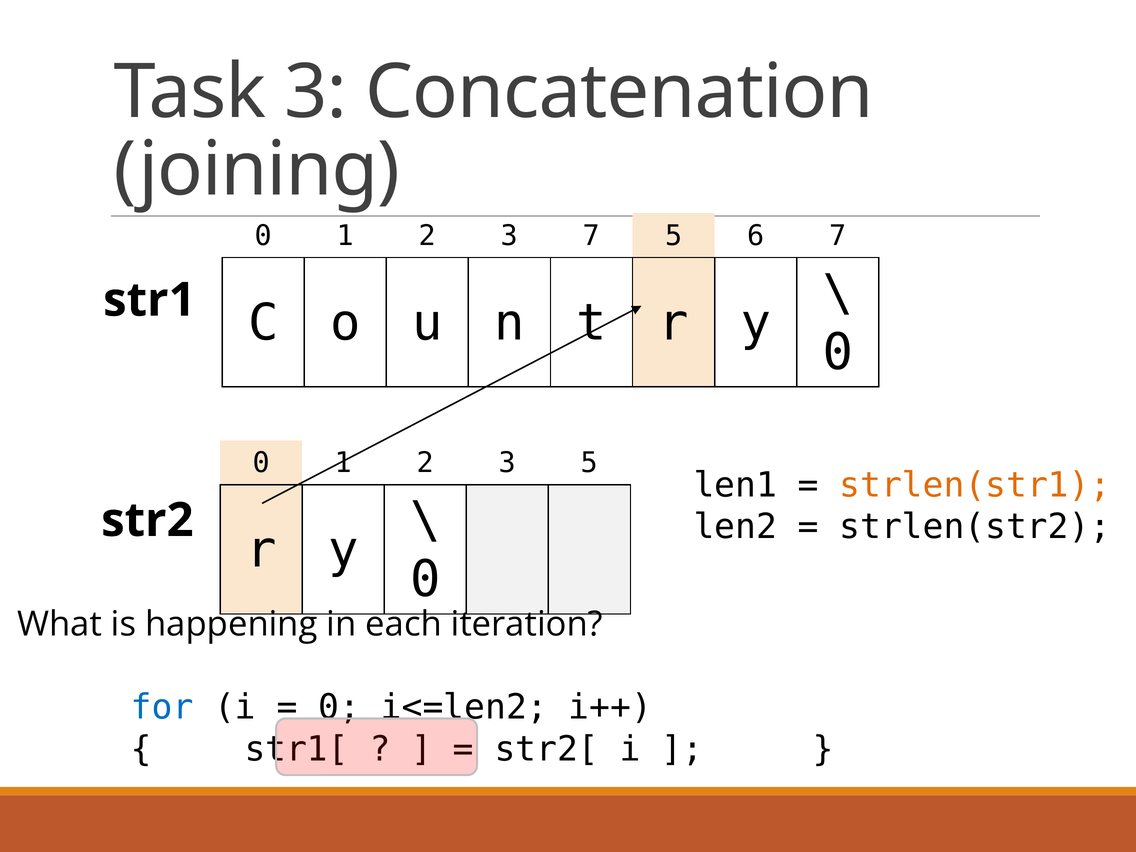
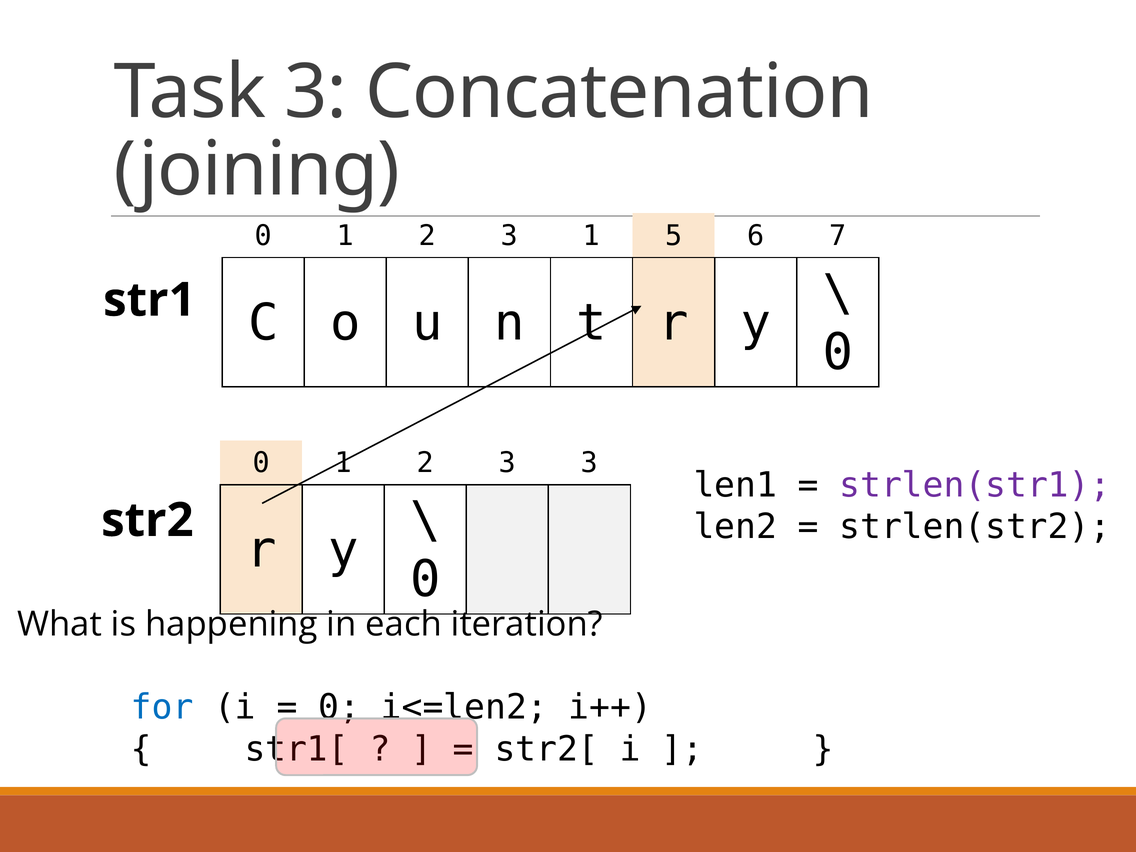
3 7: 7 -> 1 (592, 236)
3 5: 5 -> 3 (589, 463)
strlen(str1 colour: orange -> purple (975, 485)
